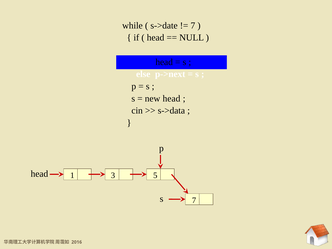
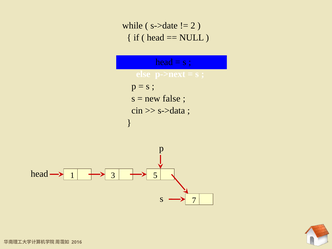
7: 7 -> 2 (193, 26)
new head: head -> false (171, 99)
